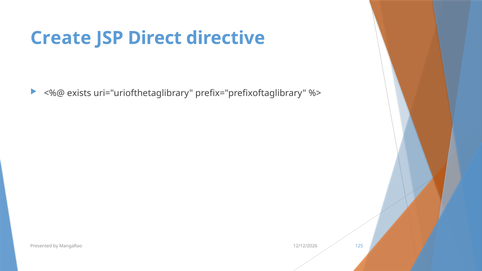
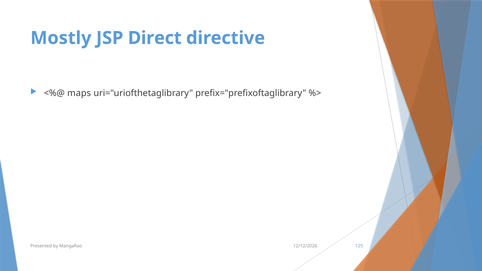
Create: Create -> Mostly (61, 38)
exists: exists -> maps (79, 93)
